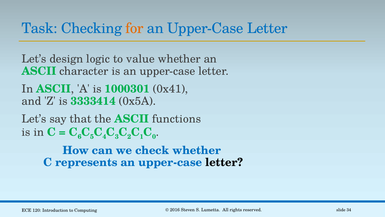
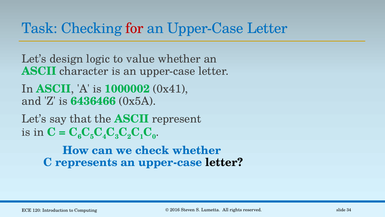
for colour: orange -> red (135, 28)
1000301: 1000301 -> 1000002 (127, 89)
3333414: 3333414 -> 6436466 (93, 101)
functions: functions -> represent (177, 119)
